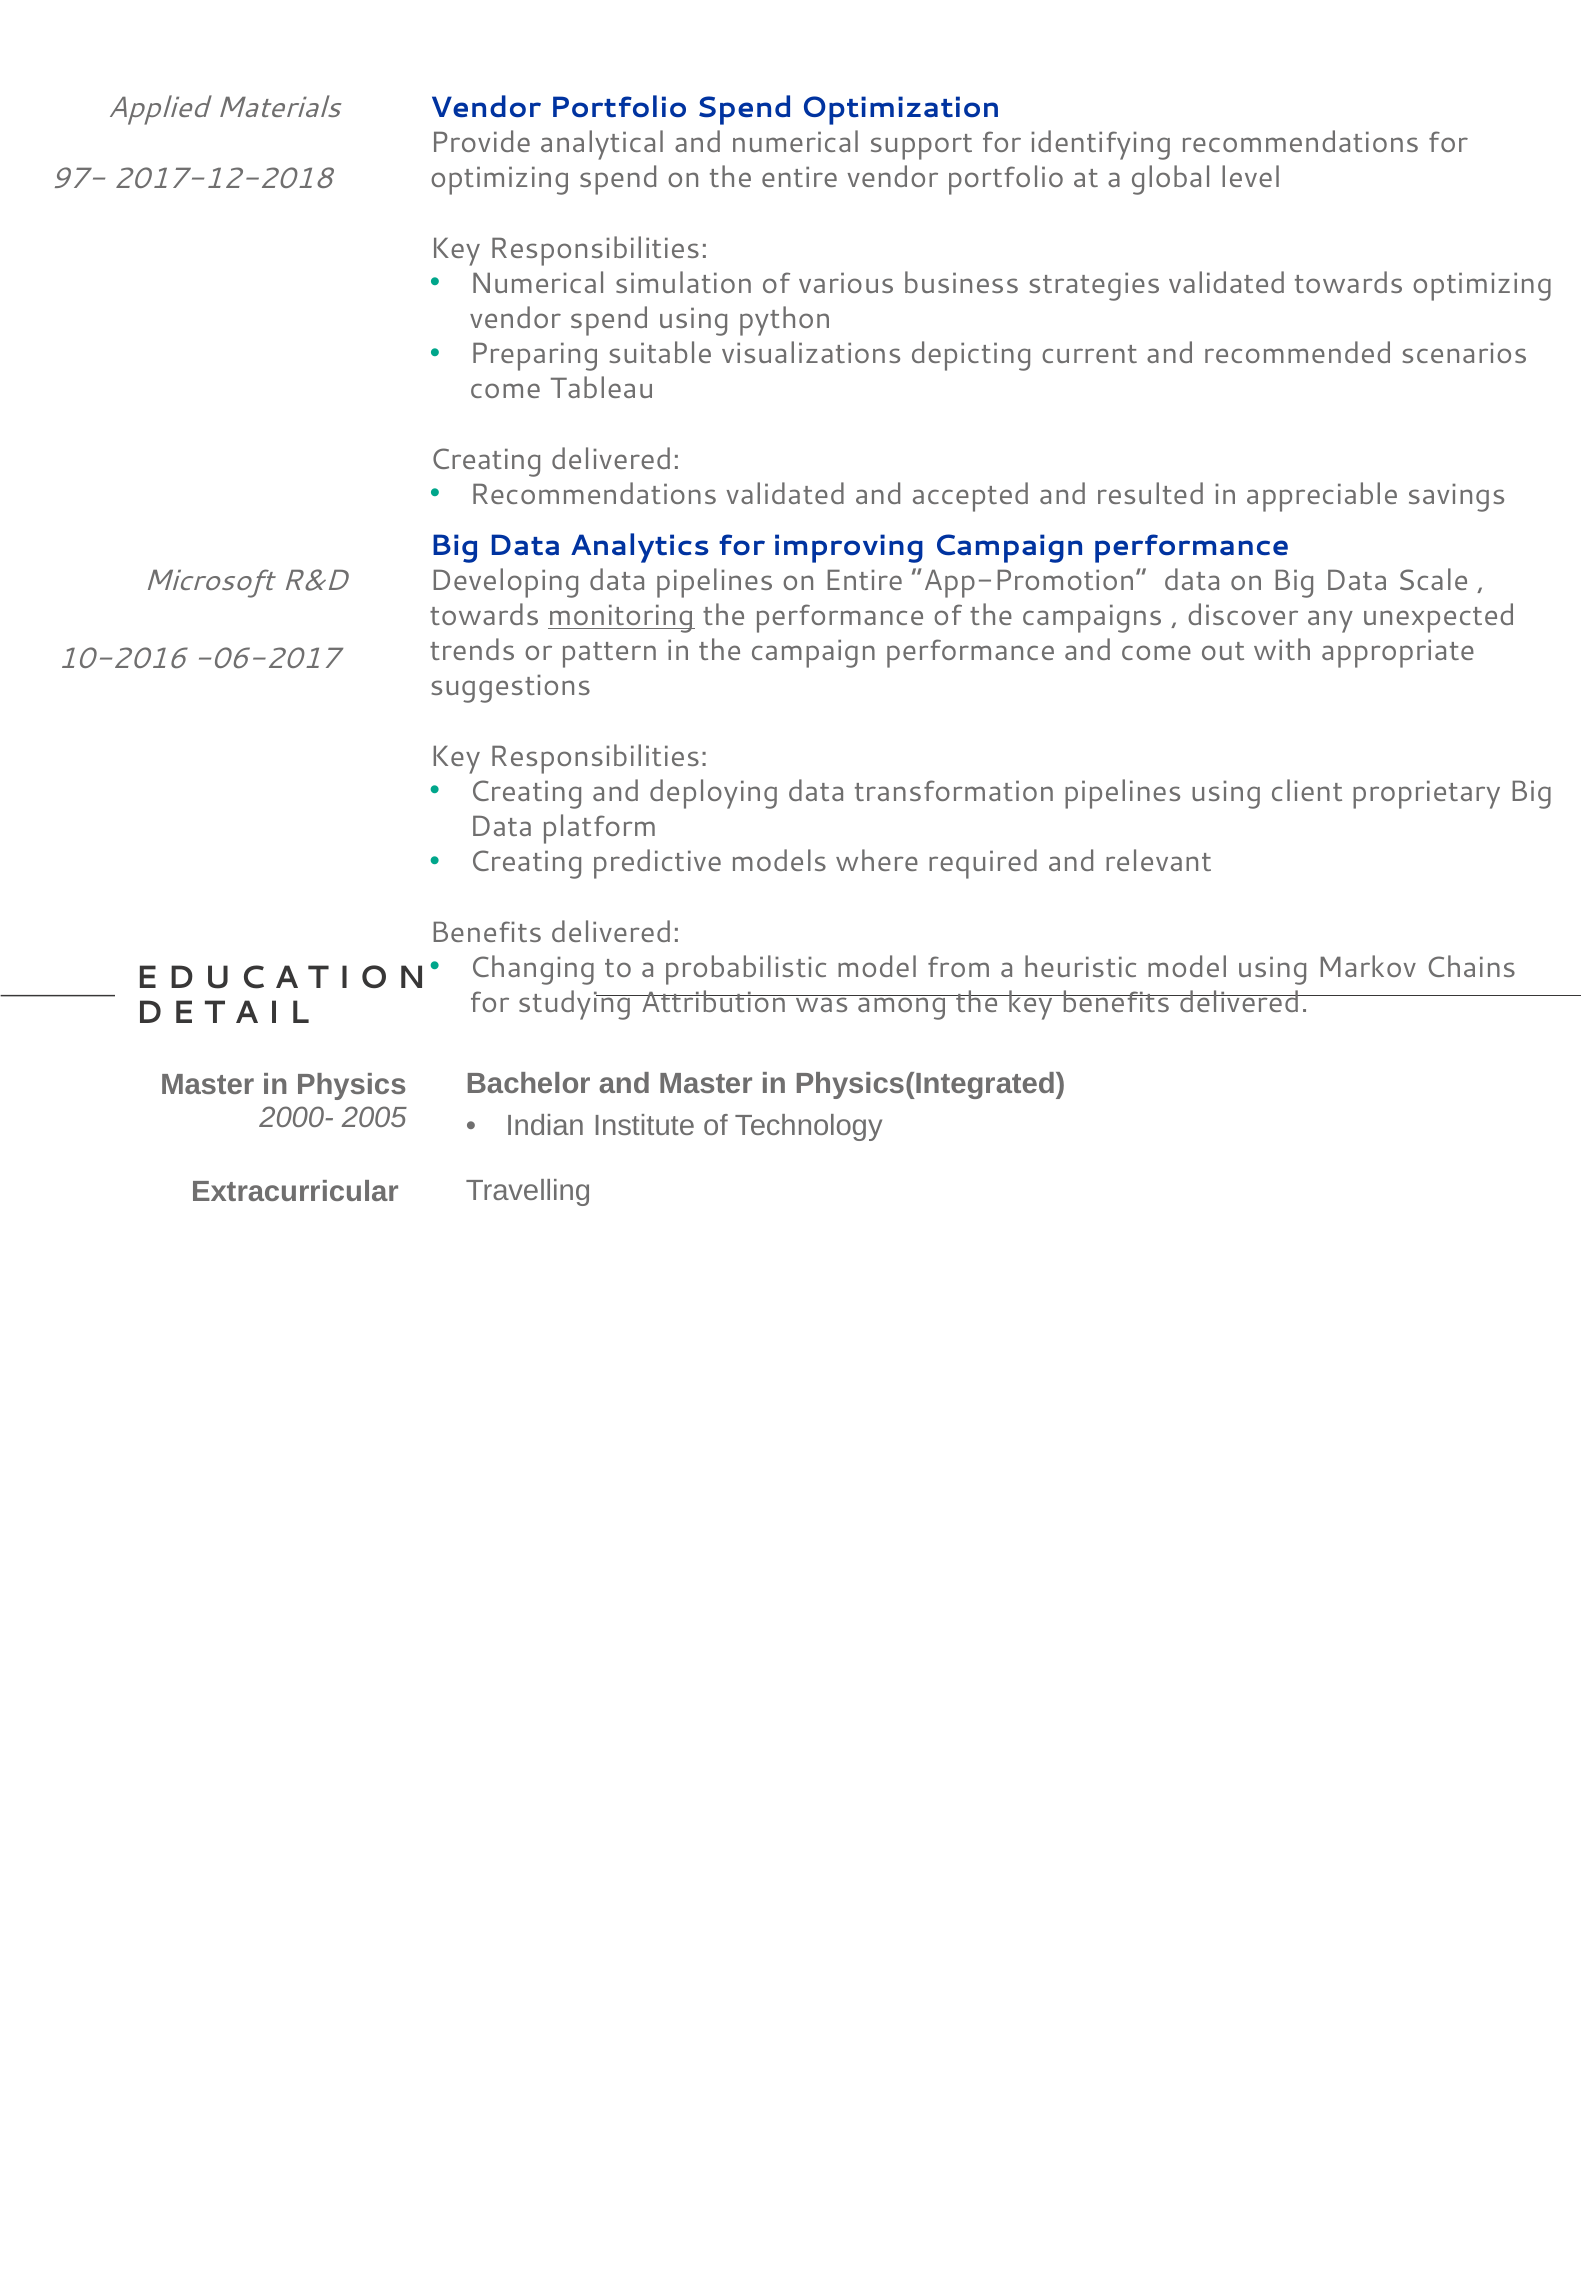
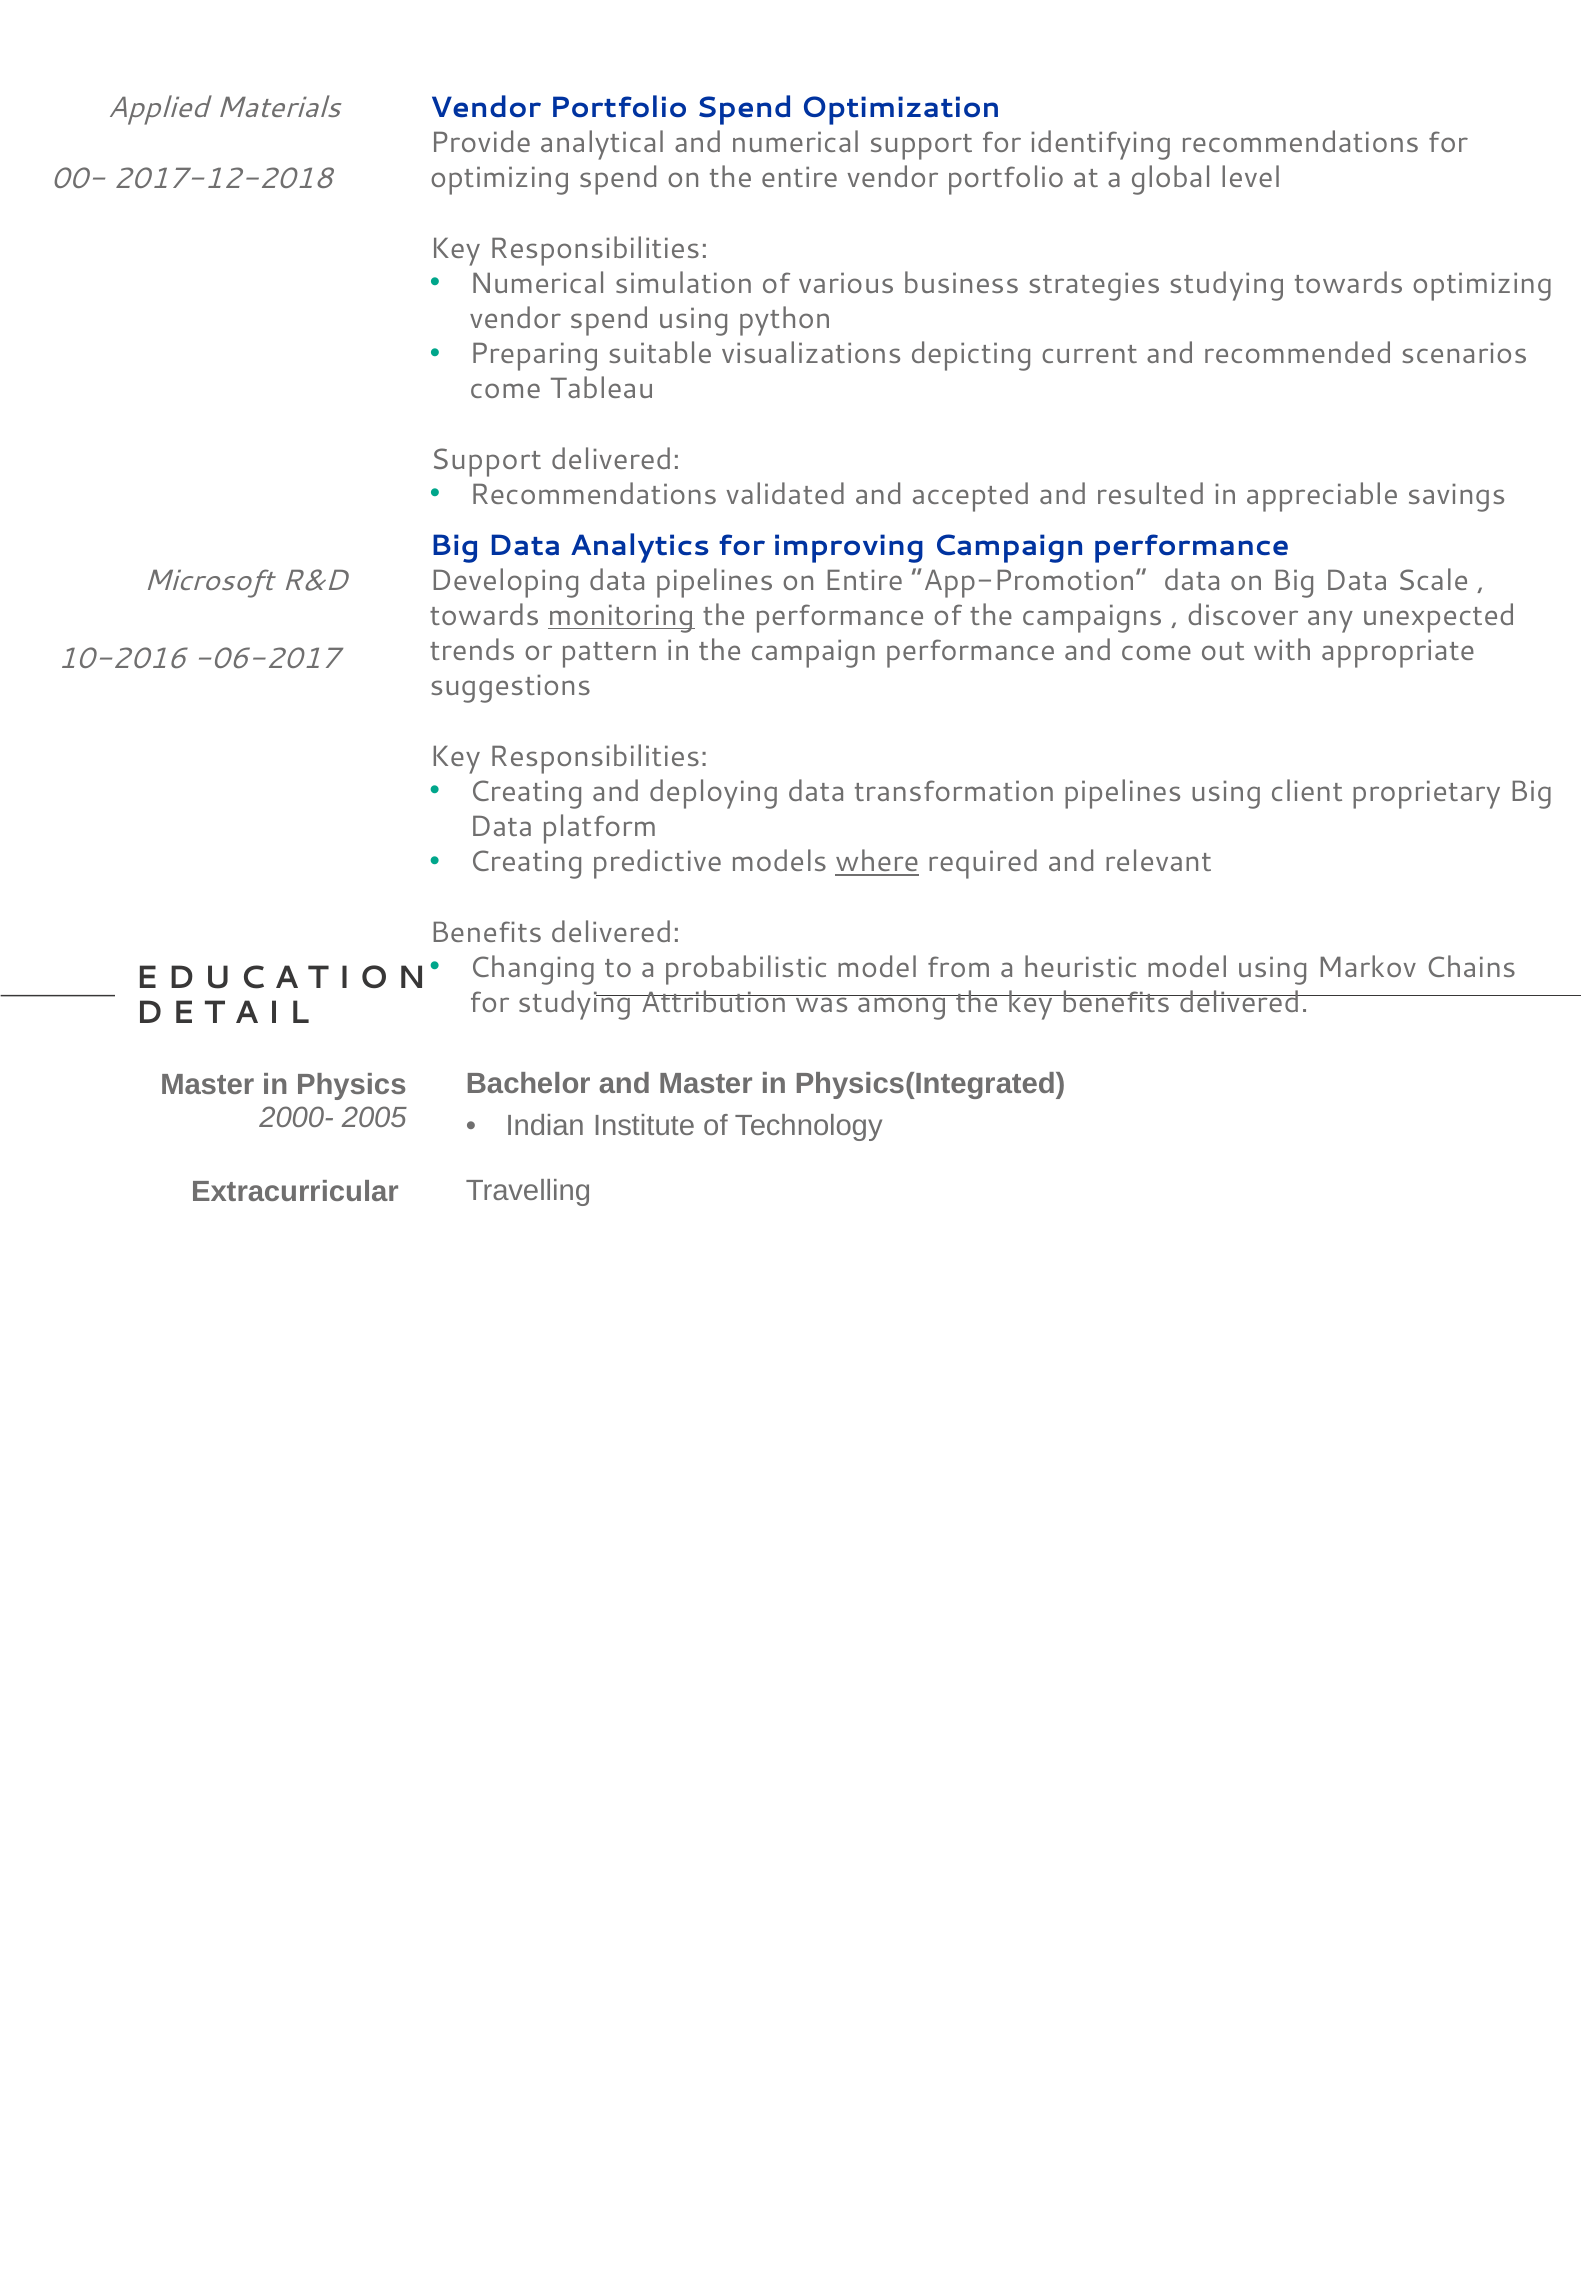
97-: 97- -> 00- (78, 178)
strategies validated: validated -> studying (1227, 284)
Creating: Creating -> Support (486, 460)
where underline: none -> present (877, 862)
